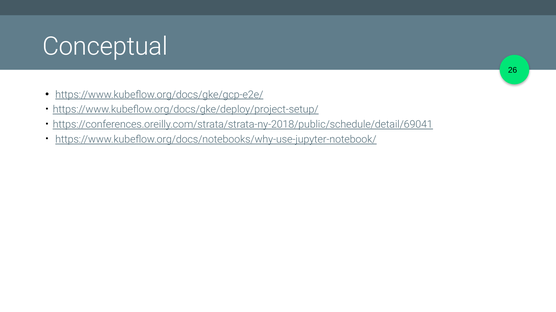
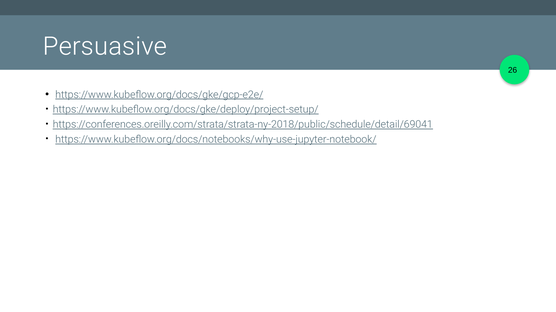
Conceptual: Conceptual -> Persuasive (105, 47)
